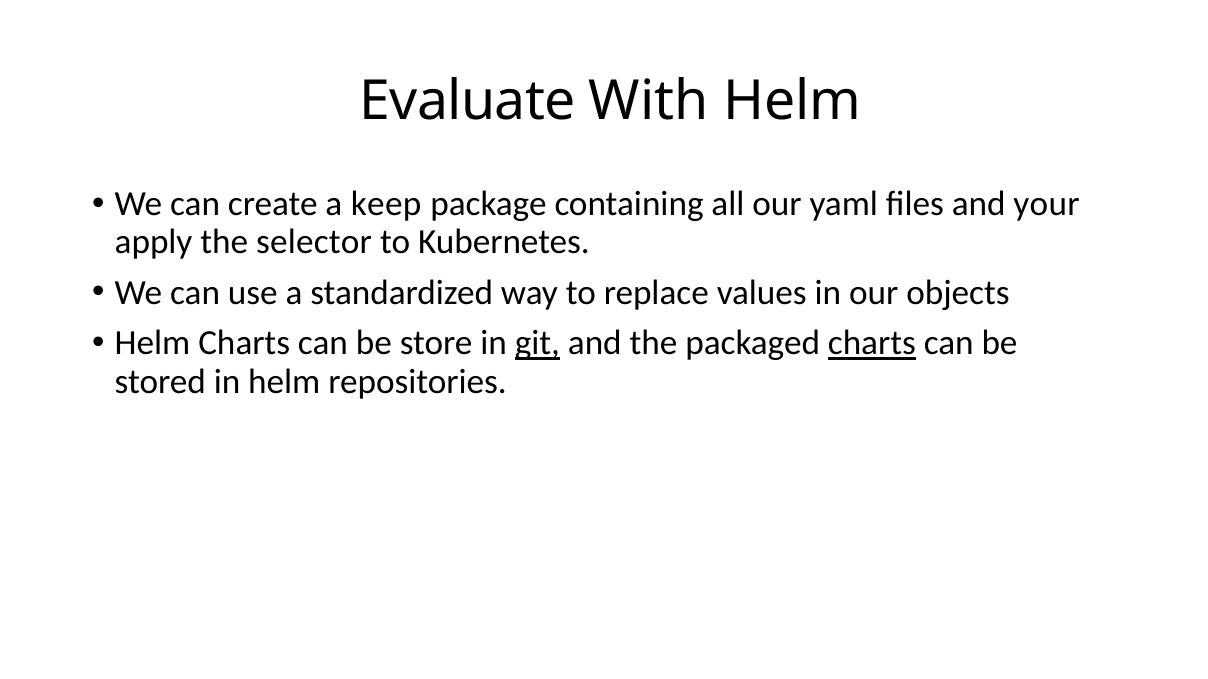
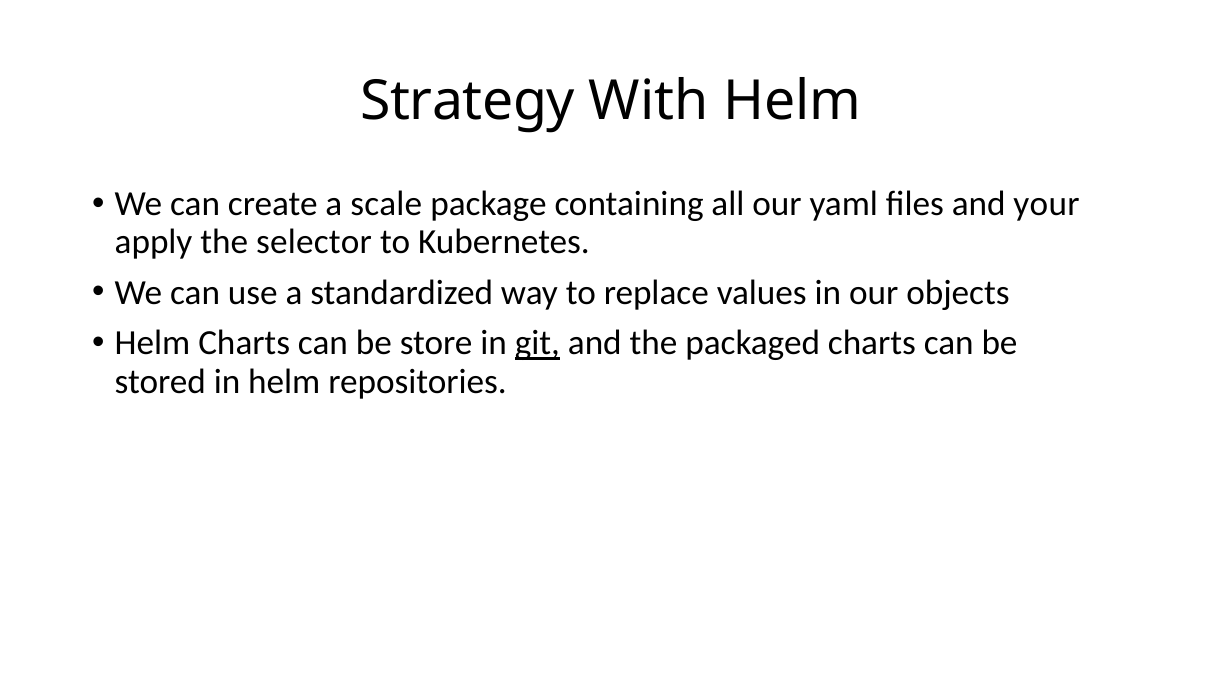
Evaluate: Evaluate -> Strategy (468, 101)
keep: keep -> scale (386, 204)
charts underline: present -> none (872, 344)
